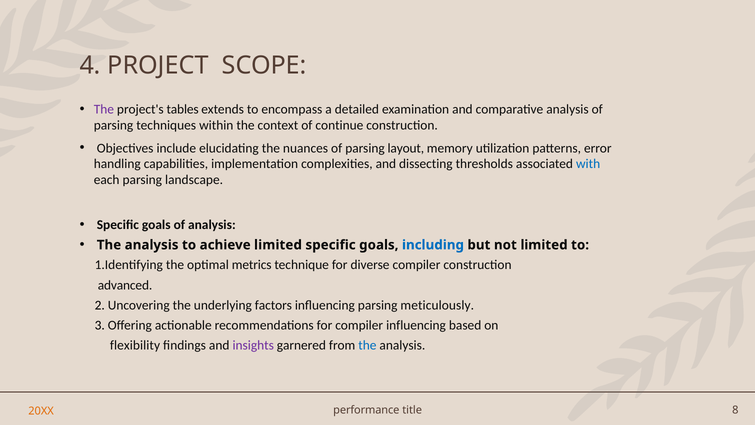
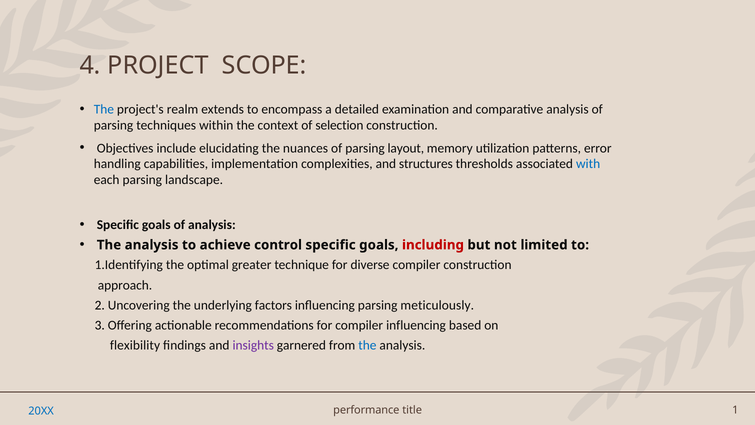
The colour: purple -> blue (104, 109)
tables: tables -> realm (183, 109)
continue: continue -> selection (339, 125)
dissecting: dissecting -> structures (426, 164)
achieve limited: limited -> control (278, 245)
including colour: blue -> red (433, 245)
metrics: metrics -> greater (252, 265)
advanced: advanced -> approach (125, 285)
8: 8 -> 1 (735, 410)
20XX colour: orange -> blue (41, 411)
